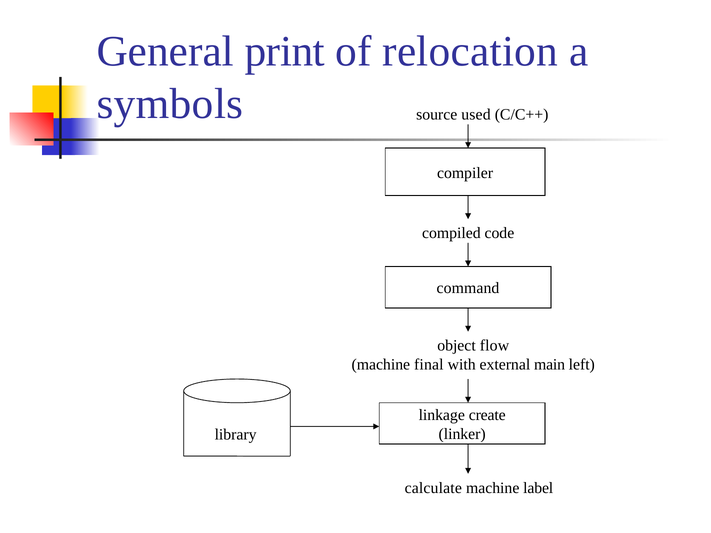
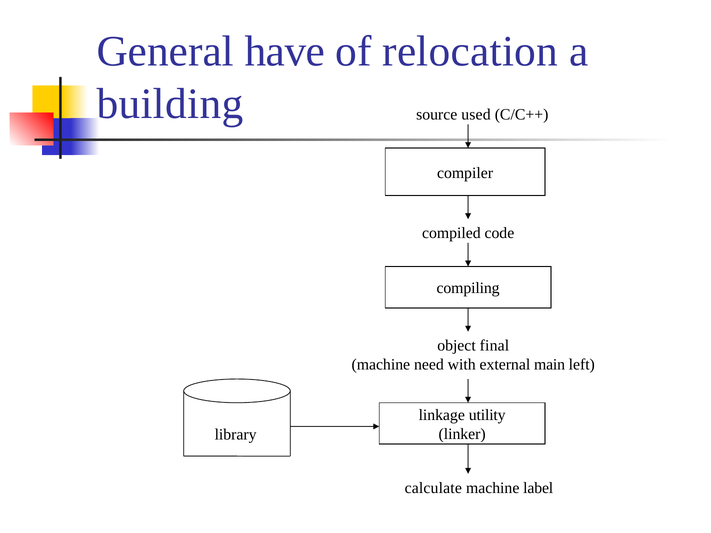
print: print -> have (285, 52)
symbols: symbols -> building (170, 104)
command: command -> compiling (468, 288)
flow: flow -> final (494, 346)
final: final -> need (429, 365)
create: create -> utility (487, 415)
